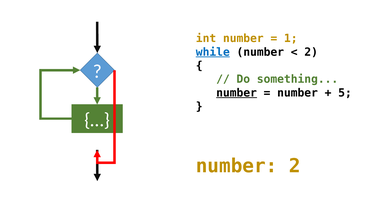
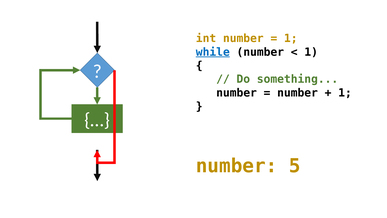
2: 2 -> 1 (311, 52)
number underline: present -> none (237, 93)
5: 5 -> 1 (345, 93)
number 2: 2 -> 5 (295, 166)
